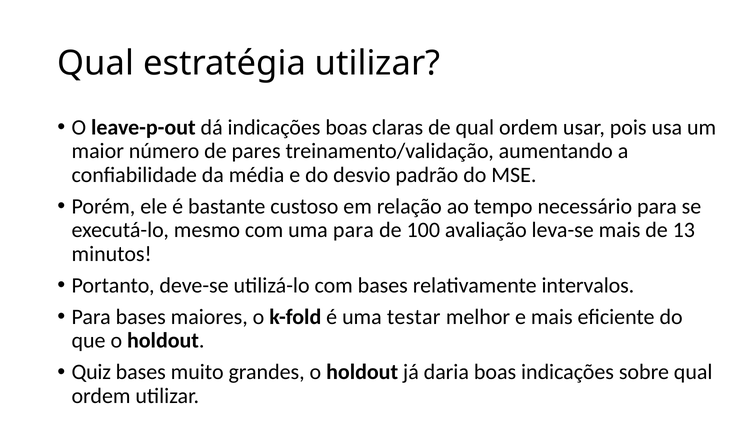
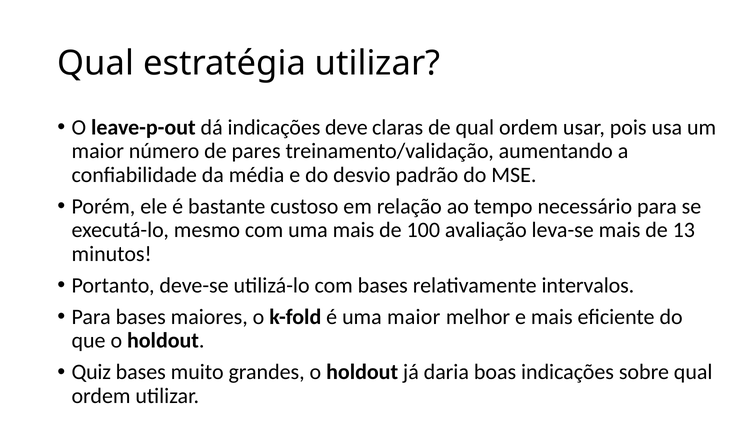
indicações boas: boas -> deve (346, 127)
uma para: para -> mais (354, 230)
uma testar: testar -> maior (414, 317)
